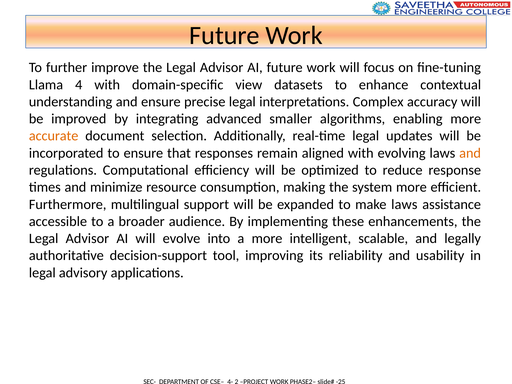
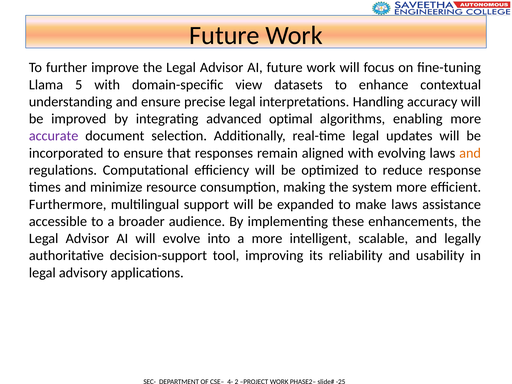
4: 4 -> 5 (79, 85)
Complex: Complex -> Handling (378, 102)
smaller: smaller -> optimal (291, 119)
accurate colour: orange -> purple (54, 136)
